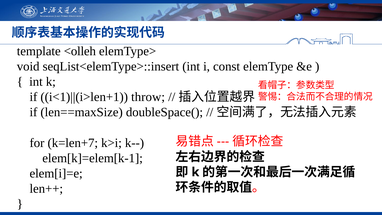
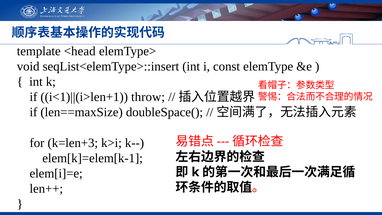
<olleh: <olleh -> <head (80, 51)
k=len+7: k=len+7 -> k=len+3 (73, 143)
